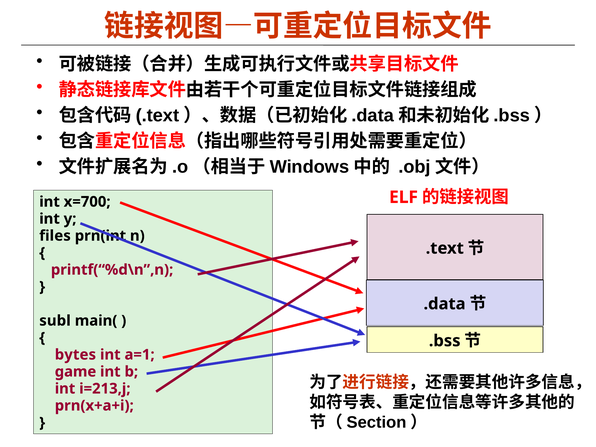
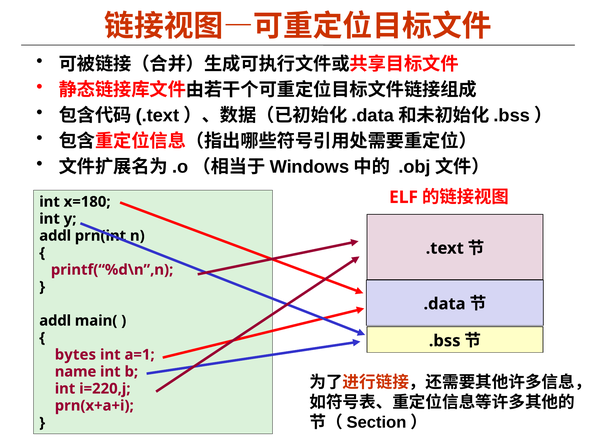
x=700: x=700 -> x=180 (87, 202)
files: files -> addl (55, 236)
subl: subl -> addl (55, 321)
game: game -> name (76, 372)
i=213,j: i=213,j -> i=220,j (105, 389)
